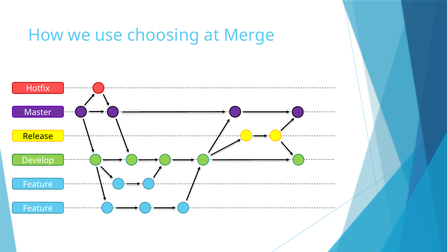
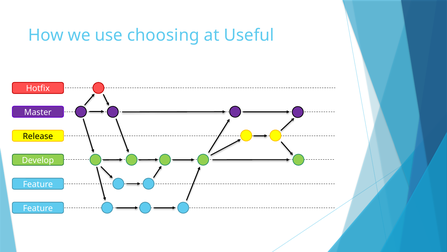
Merge: Merge -> Useful (249, 35)
